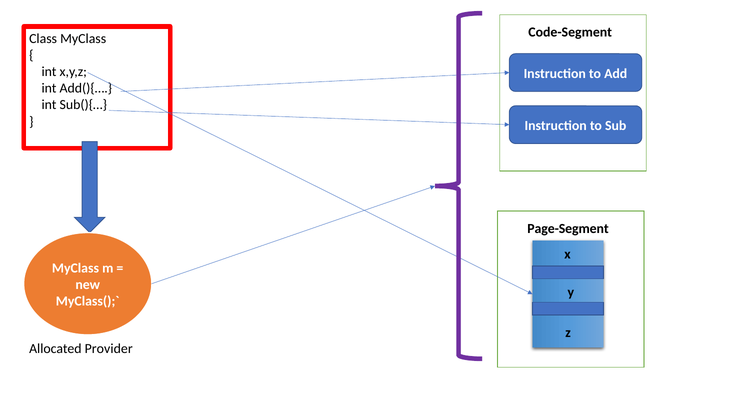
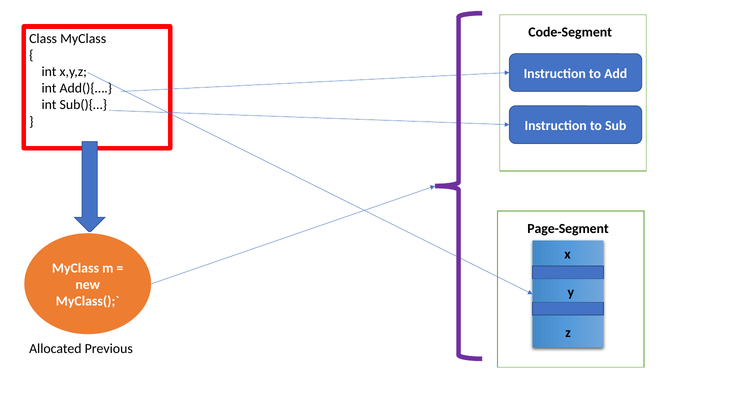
Provider: Provider -> Previous (109, 348)
